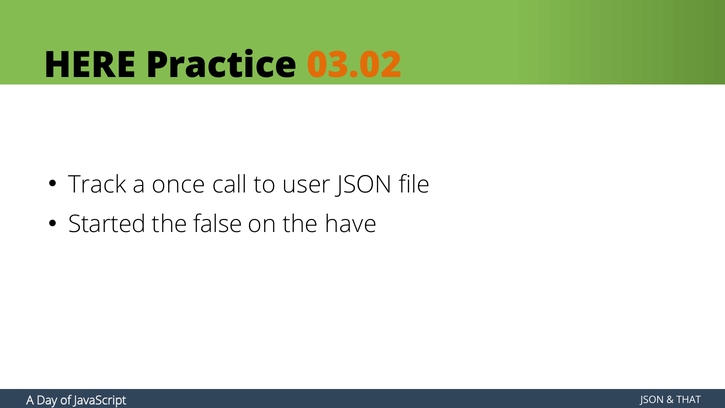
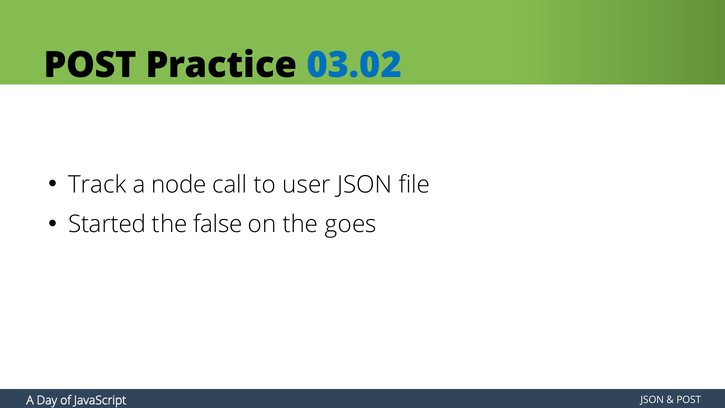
HERE: HERE -> POST (90, 65)
03.02 colour: orange -> blue (354, 65)
once: once -> node (179, 184)
have: have -> goes (351, 224)
THAT: THAT -> POST (689, 400)
